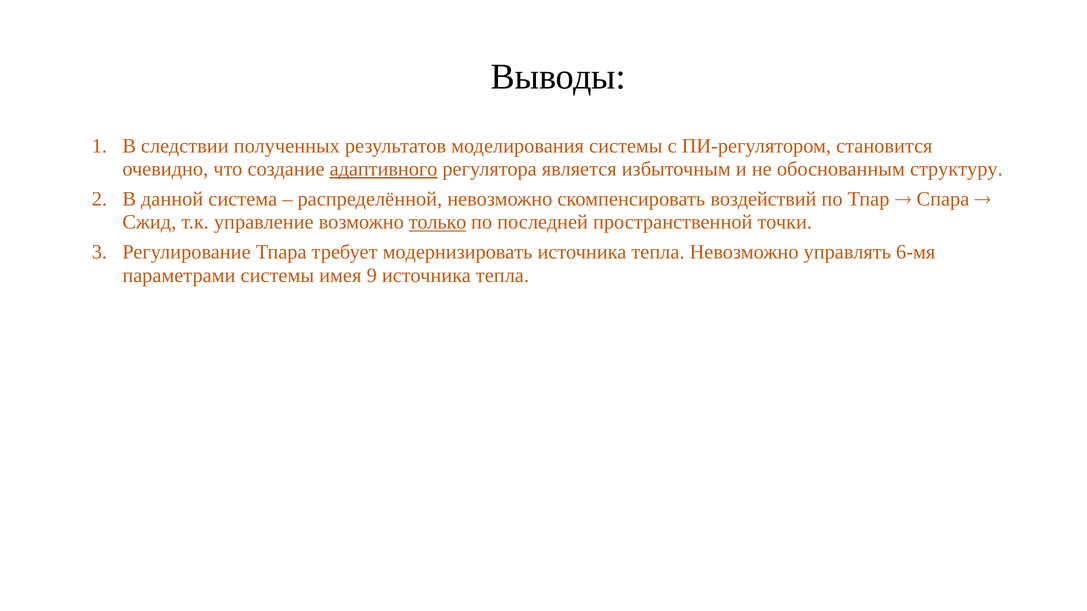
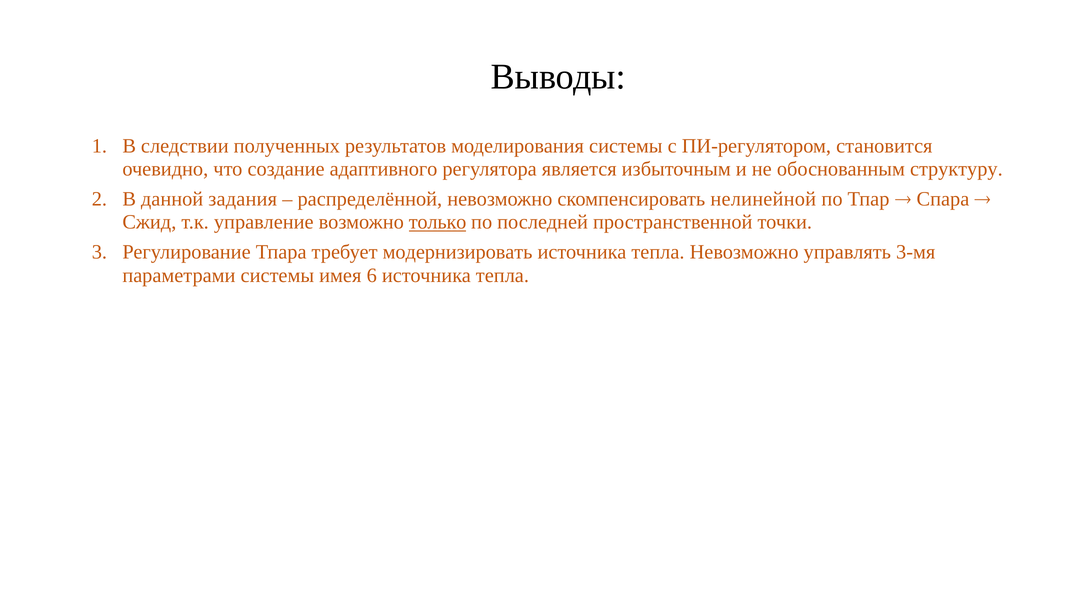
адаптивного underline: present -> none (384, 169)
система: система -> задания (243, 199)
воздействий: воздействий -> нелинейной (763, 199)
6-мя: 6-мя -> 3-мя (916, 252)
9: 9 -> 6 (372, 276)
